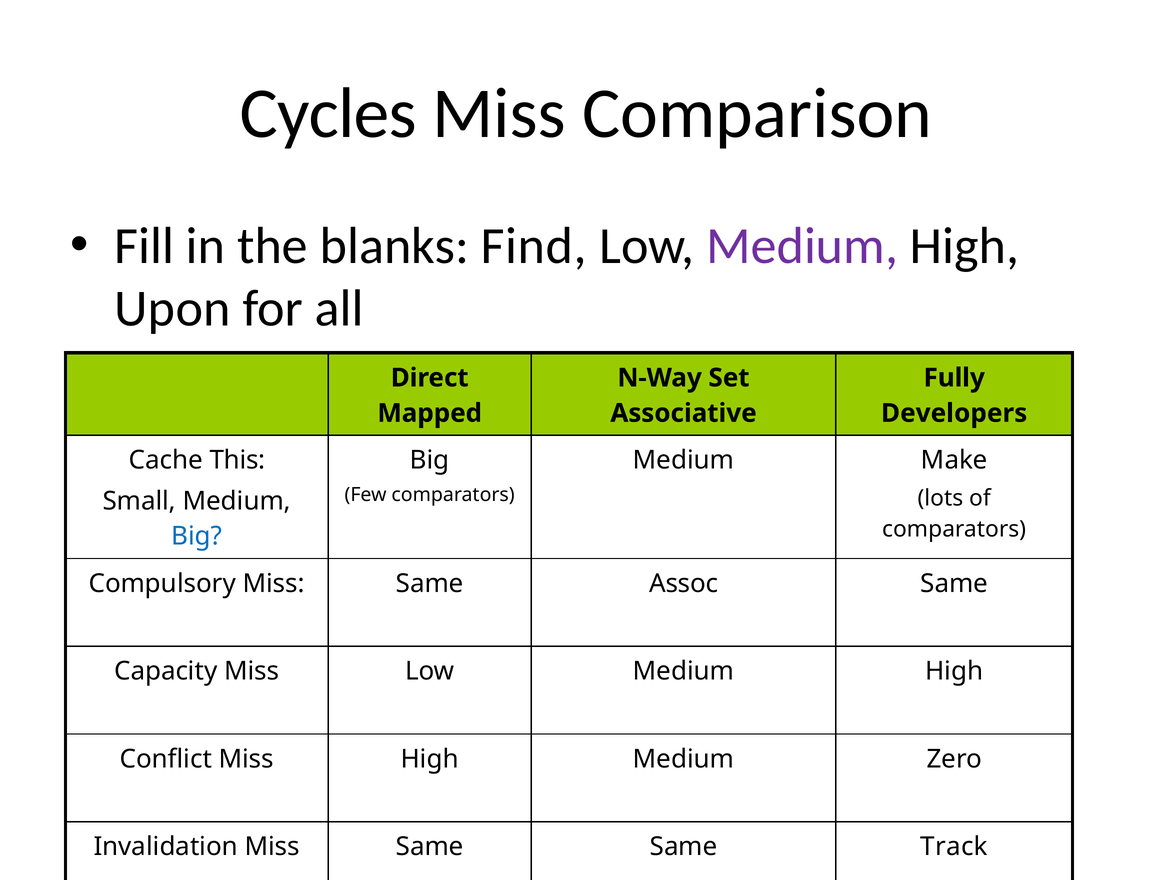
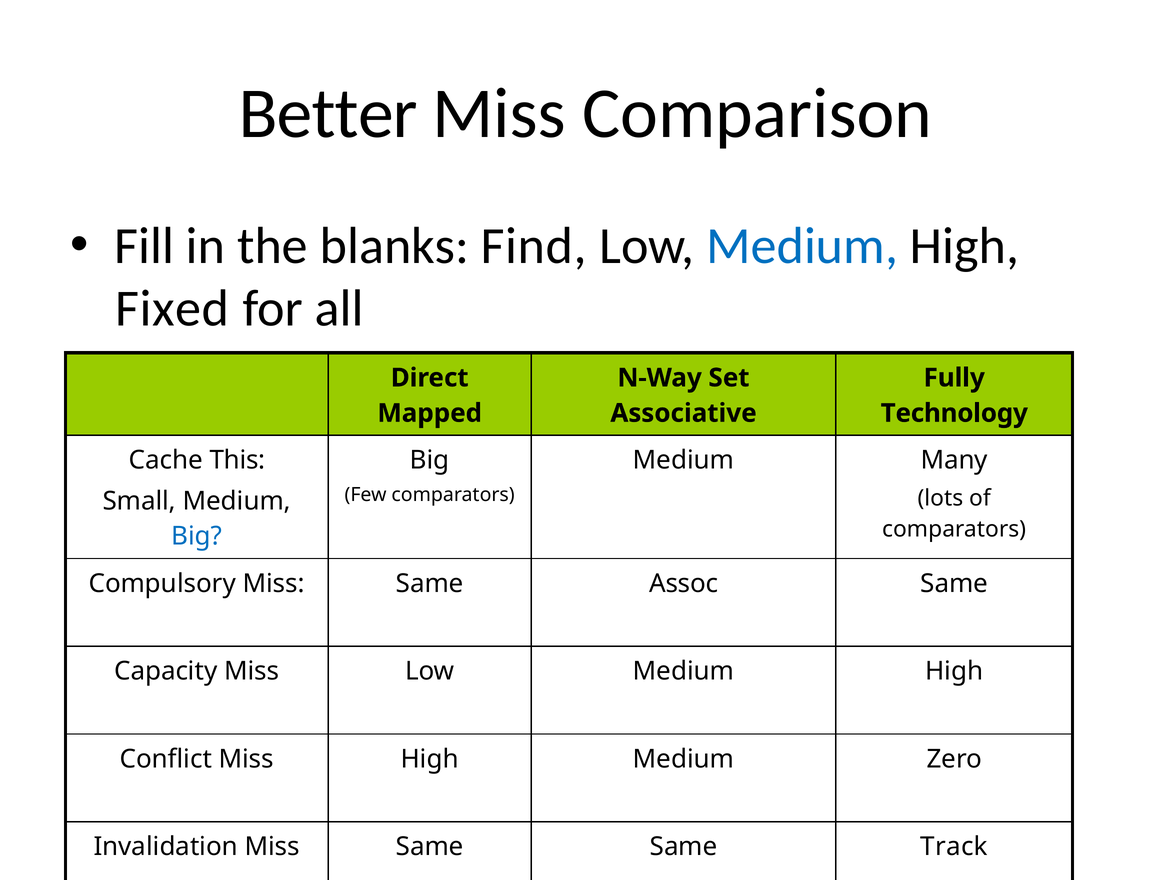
Cycles: Cycles -> Better (328, 114)
Medium colour: purple -> blue (802, 246)
Upon: Upon -> Fixed (172, 309)
Developers: Developers -> Technology (954, 413)
Make: Make -> Many (954, 460)
